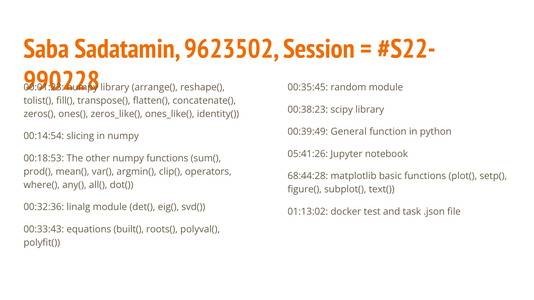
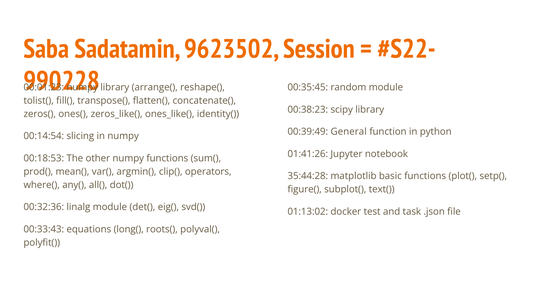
05:41:26: 05:41:26 -> 01:41:26 (308, 154)
68:44:28: 68:44:28 -> 35:44:28 (308, 176)
built(: built( -> long( (129, 230)
